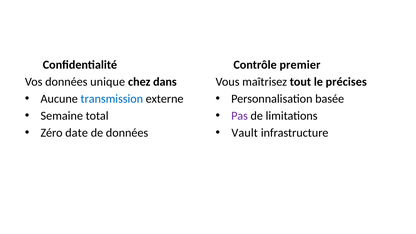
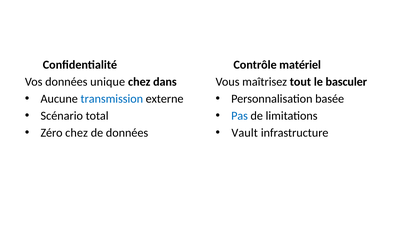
premier: premier -> matériel (300, 65)
précises: précises -> basculer (346, 82)
Semaine: Semaine -> Scénario (62, 116)
Pas colour: purple -> blue (240, 116)
Zéro date: date -> chez (77, 133)
